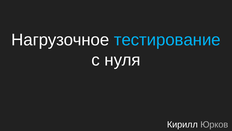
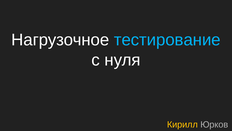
Кирилл colour: white -> yellow (182, 124)
